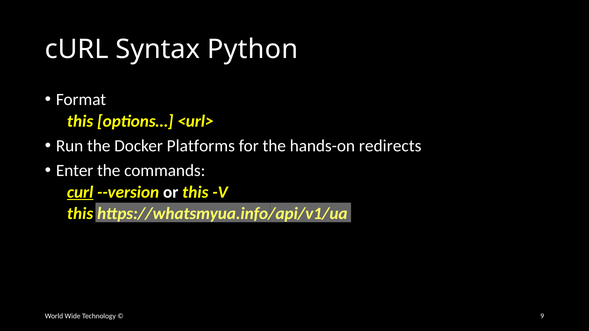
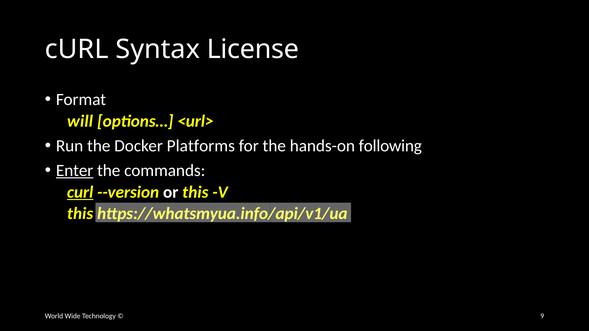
Python: Python -> License (253, 49)
this: this -> will (80, 121)
redirects: redirects -> following (390, 146)
Enter underline: none -> present (75, 171)
